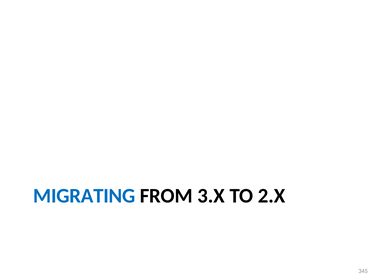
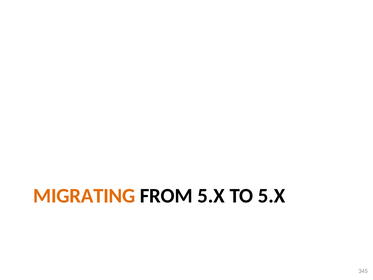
MIGRATING colour: blue -> orange (84, 196)
FROM 3.X: 3.X -> 5.X (211, 196)
TO 2.X: 2.X -> 5.X (272, 196)
